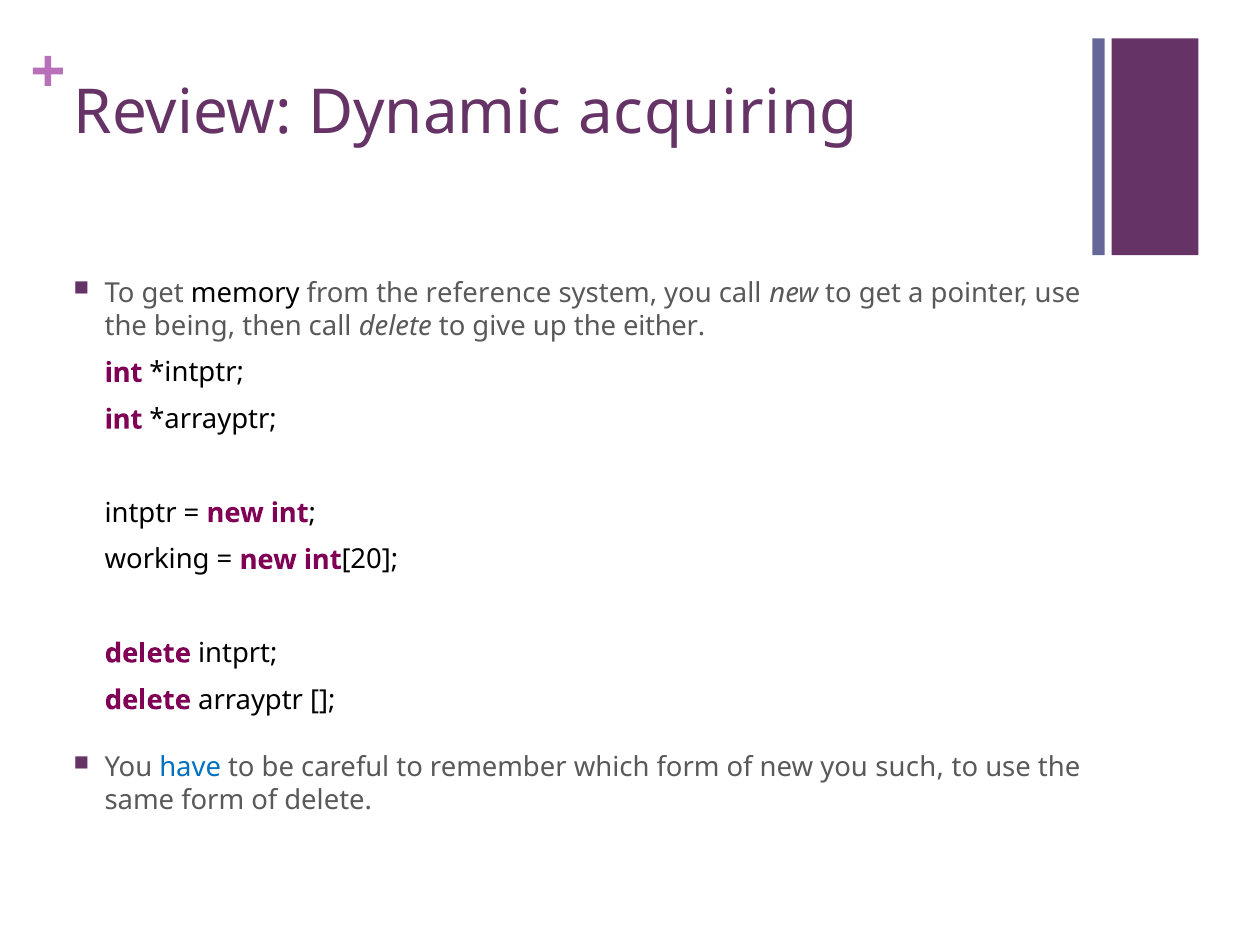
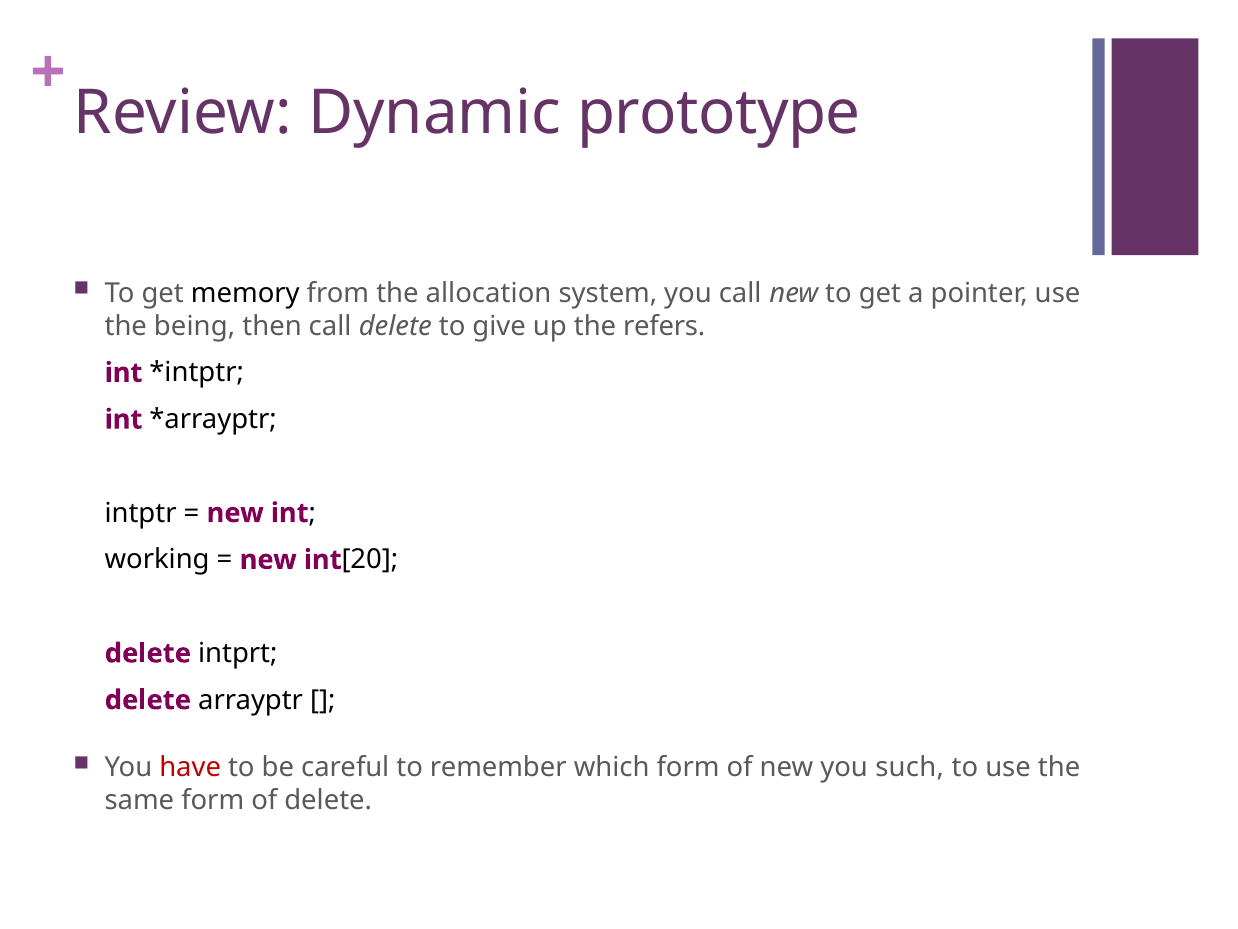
acquiring: acquiring -> prototype (719, 113)
reference: reference -> allocation (489, 293)
either: either -> refers (664, 326)
have colour: blue -> red (190, 767)
